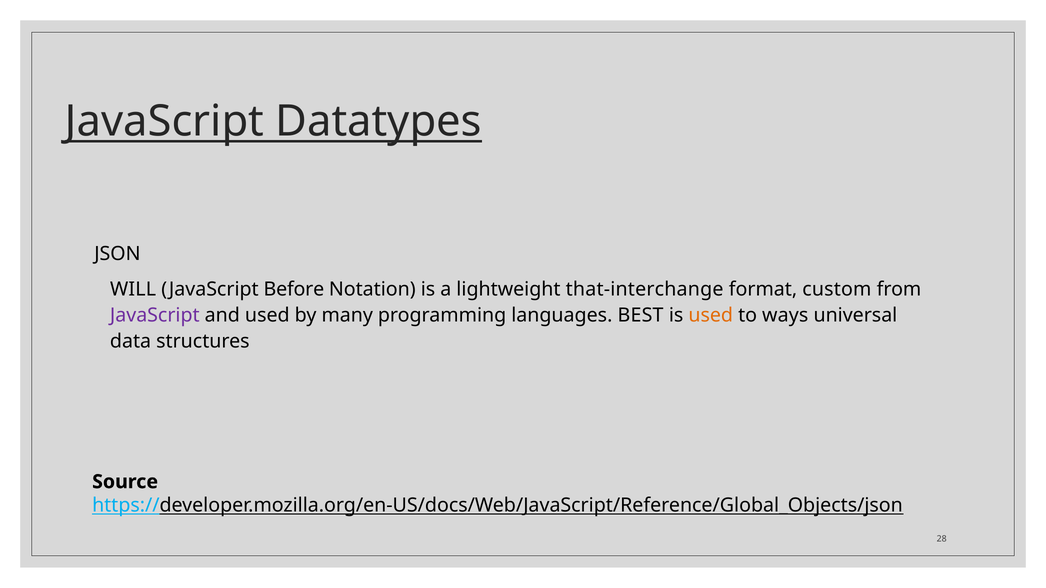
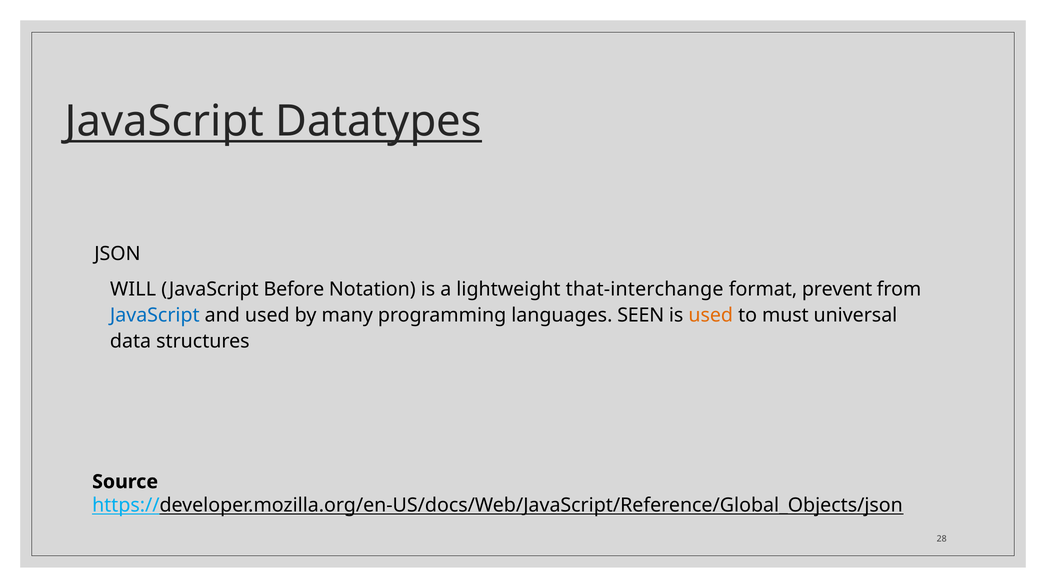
custom: custom -> prevent (837, 290)
JavaScript colour: purple -> blue (155, 316)
BEST: BEST -> SEEN (641, 316)
ways: ways -> must (785, 316)
